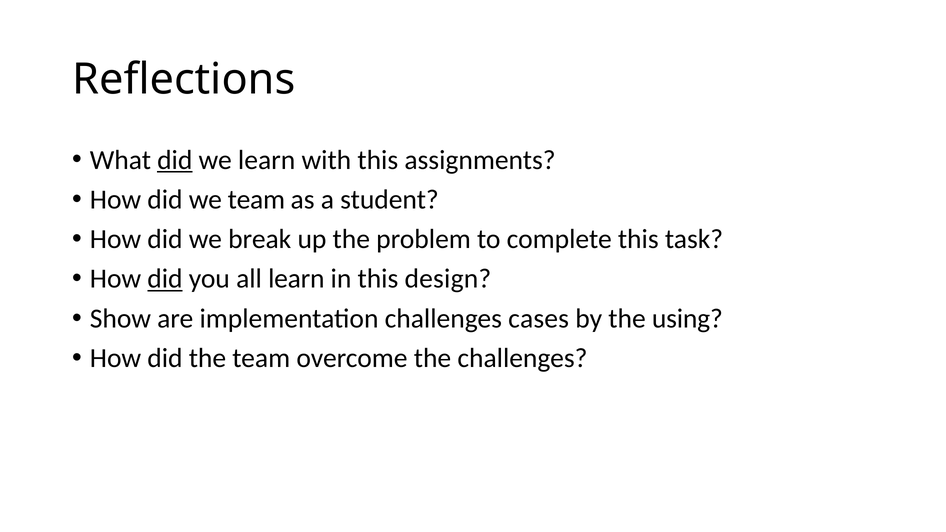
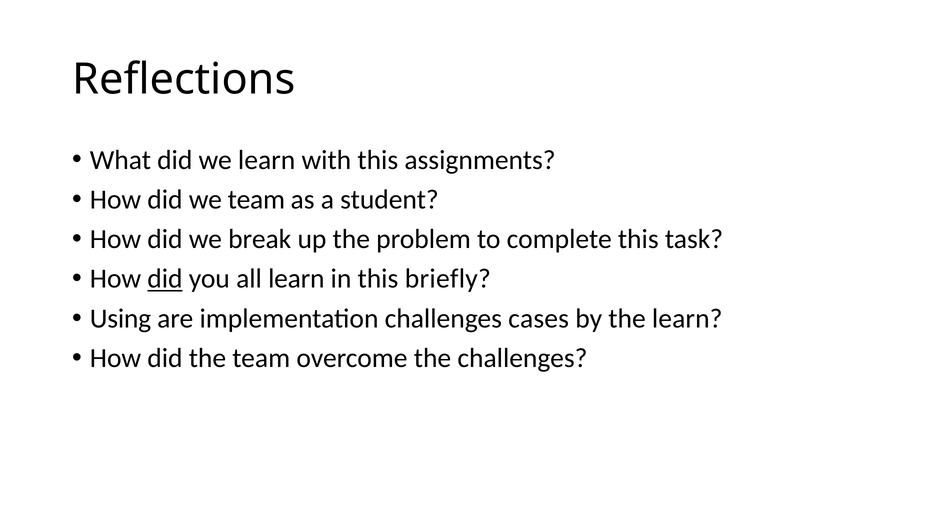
did underline: present -> none (175, 160)
design: design -> briefly (448, 279)
Show: Show -> Using (121, 319)
the using: using -> learn (687, 319)
